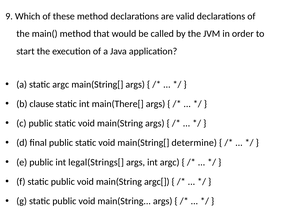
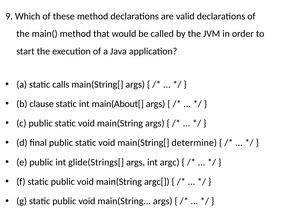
static argc: argc -> calls (61, 85)
main(There[: main(There[ -> main(About[ (118, 104)
legal(Strings[: legal(Strings[ -> glide(Strings[ (96, 163)
